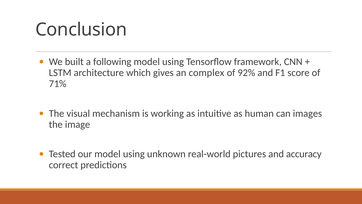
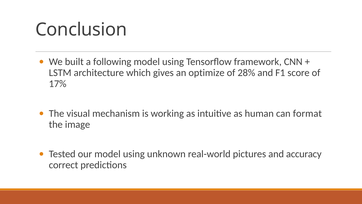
complex: complex -> optimize (207, 73)
92%: 92% -> 28% (246, 73)
71%: 71% -> 17% (58, 84)
images: images -> format (307, 113)
